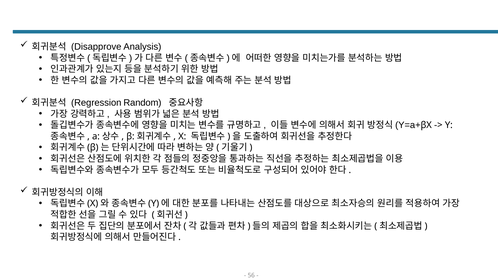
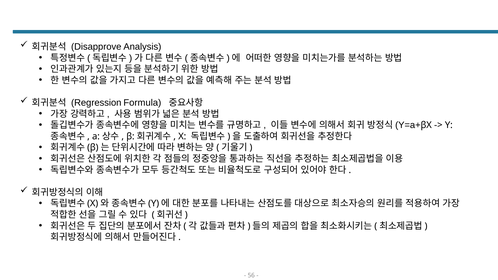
Random: Random -> Formula (142, 103)
